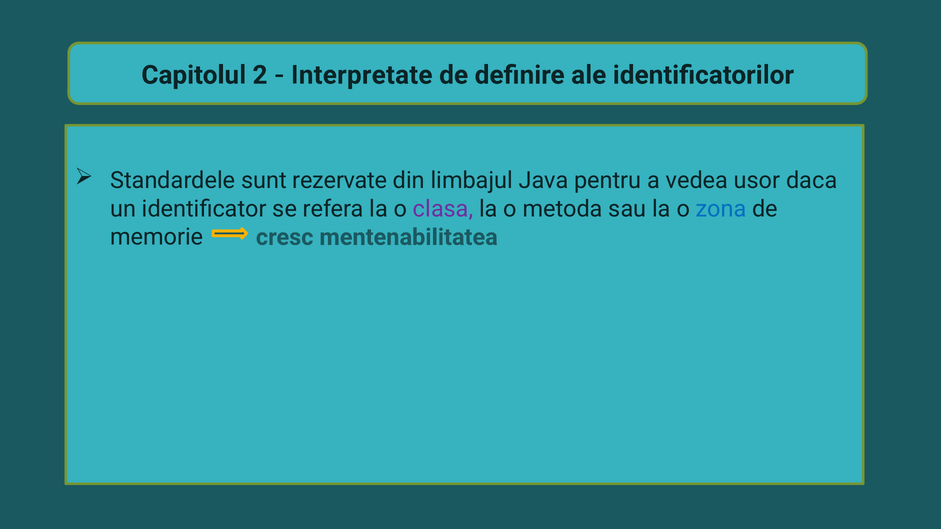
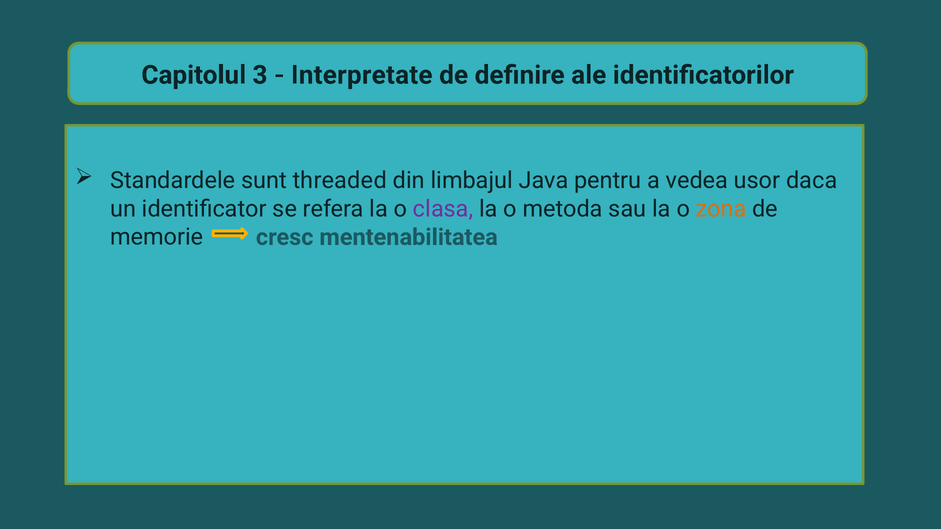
2: 2 -> 3 (260, 75)
rezervate: rezervate -> threaded (340, 181)
zona colour: blue -> orange (721, 209)
